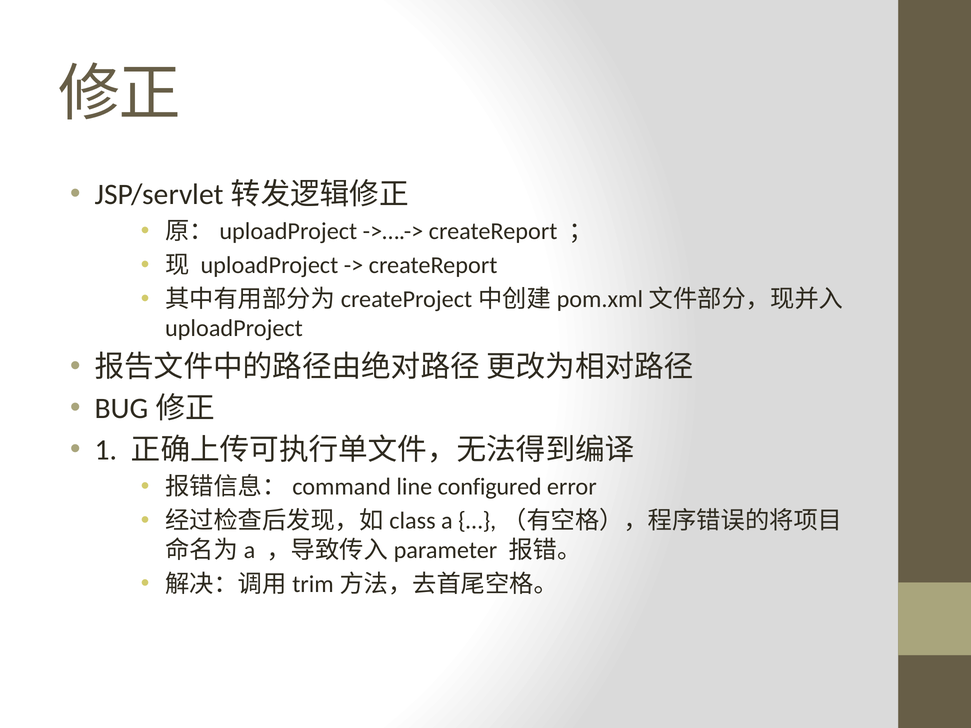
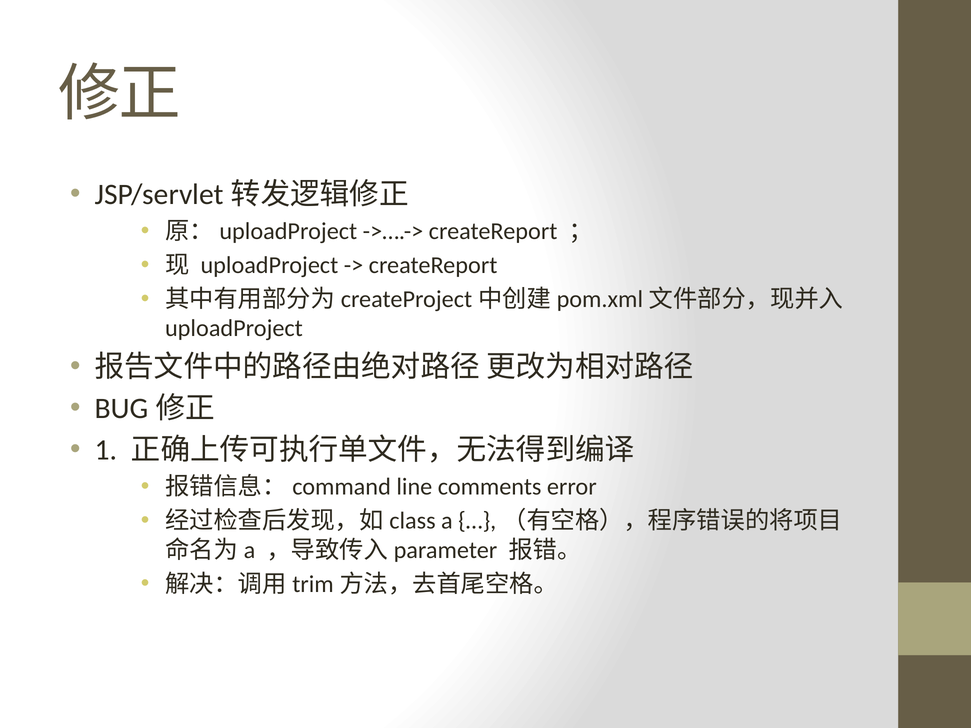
configured: configured -> comments (490, 487)
